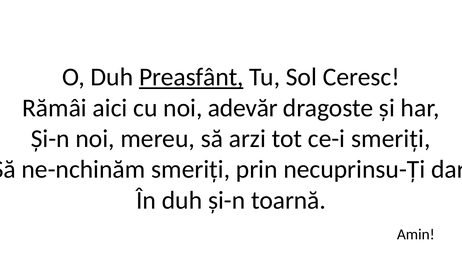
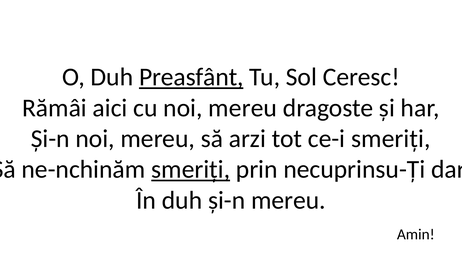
cu noi adevăr: adevăr -> mereu (243, 108)
smeriți underline: none -> present (191, 169)
și-n toarnă: toarnă -> mereu (288, 200)
